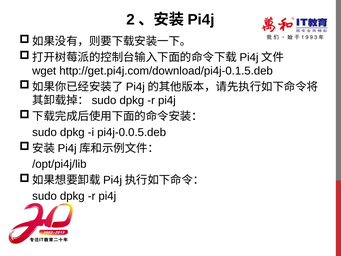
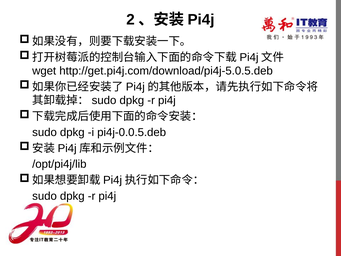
http://get.pi4j.com/download/pi4j-0.1.5.deb: http://get.pi4j.com/download/pi4j-0.1.5.deb -> http://get.pi4j.com/download/pi4j-5.0.5.deb (166, 71)
